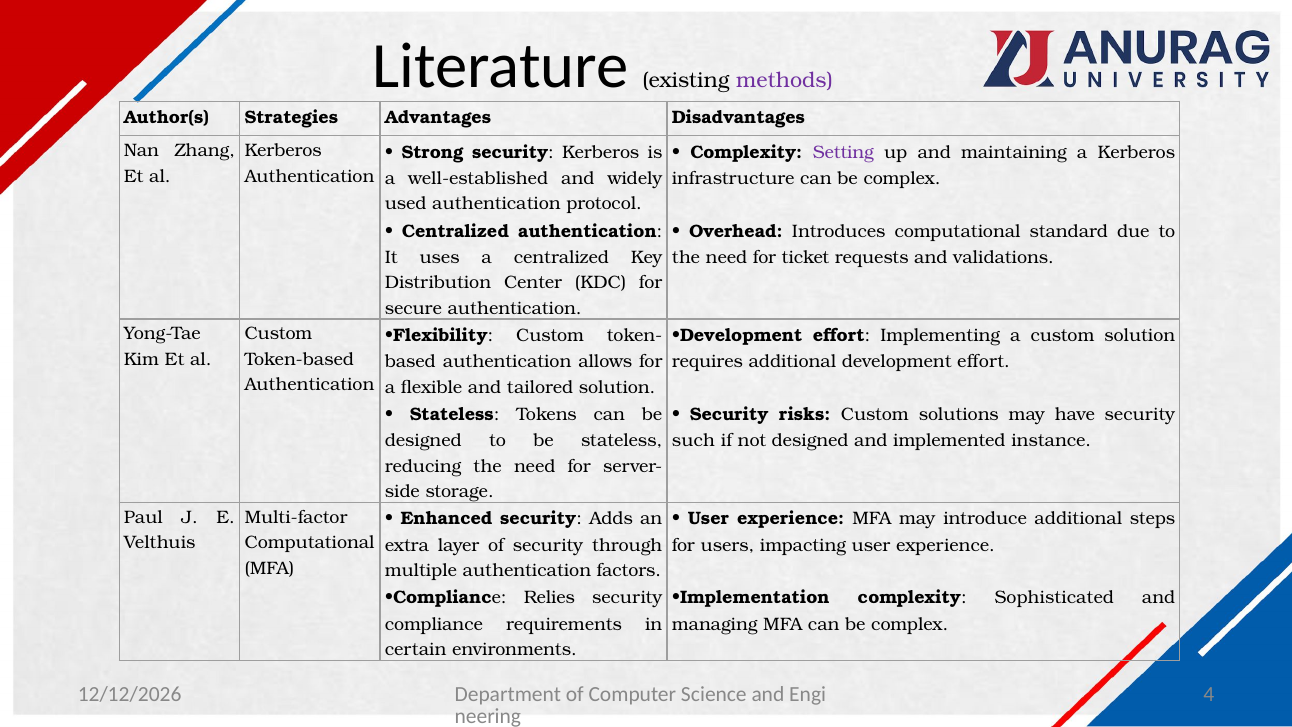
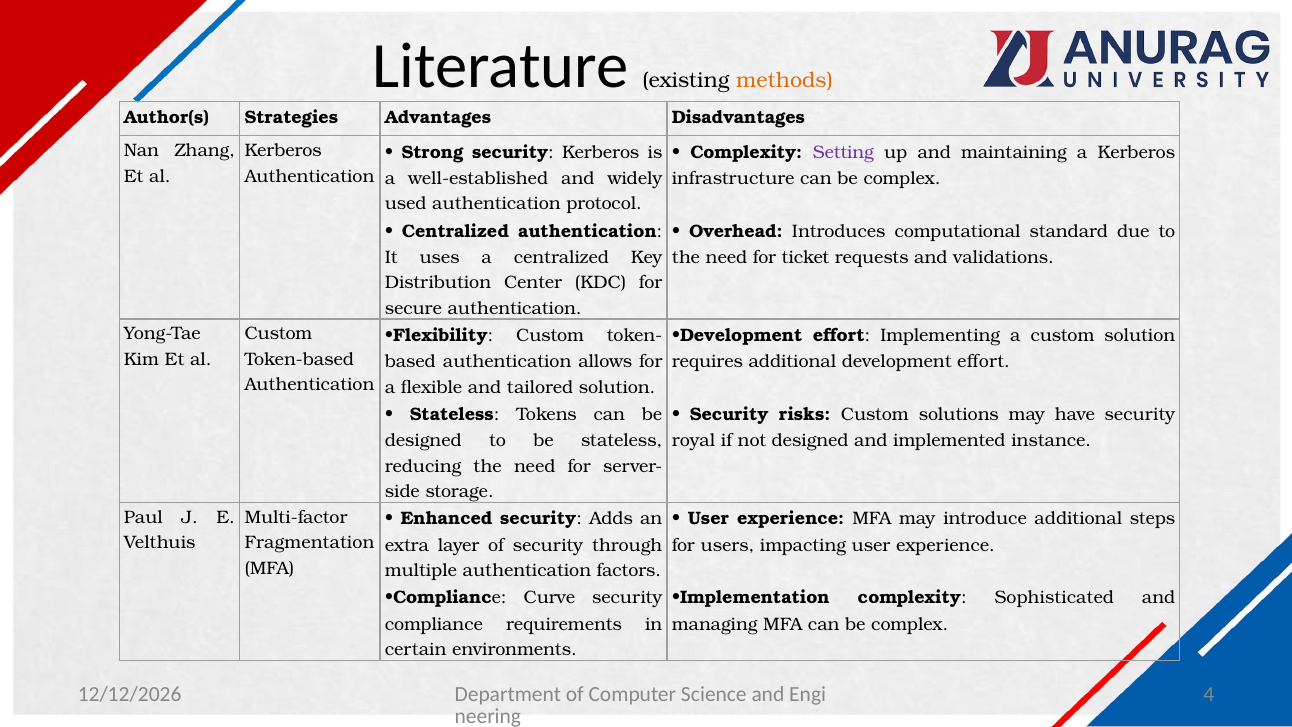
methods colour: purple -> orange (785, 81)
such: such -> royal (694, 441)
Computational: Computational -> Fragmentation (309, 543)
Relies: Relies -> Curve (549, 598)
